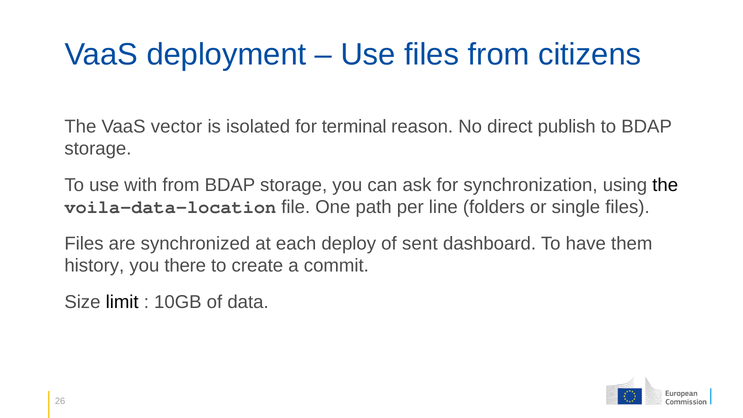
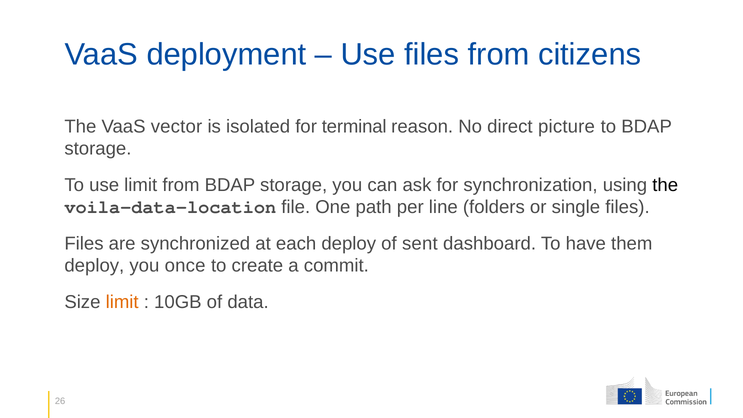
publish: publish -> picture (567, 126)
use with: with -> limit (141, 185)
history: history -> deploy (94, 266)
there: there -> once (185, 266)
limit colour: black -> orange (122, 302)
